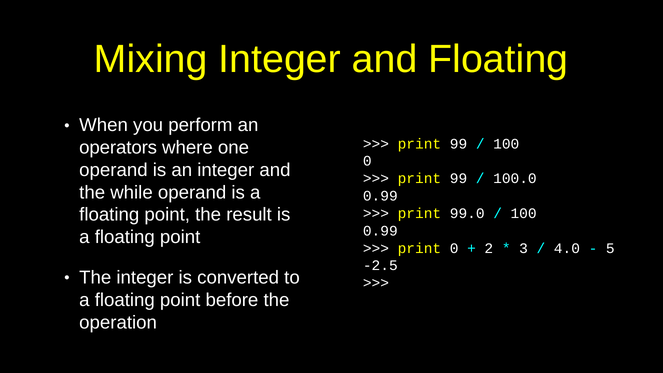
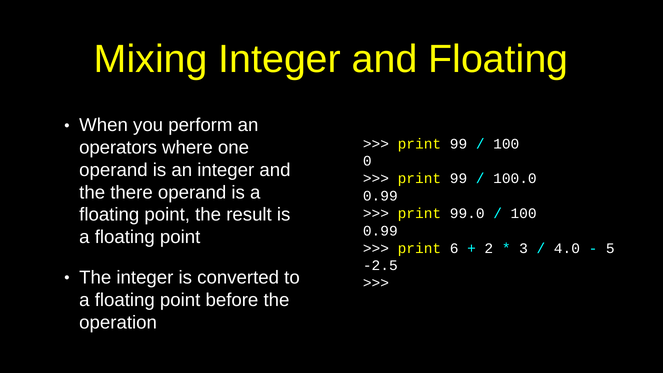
while: while -> there (132, 192)
print 0: 0 -> 6 (454, 248)
